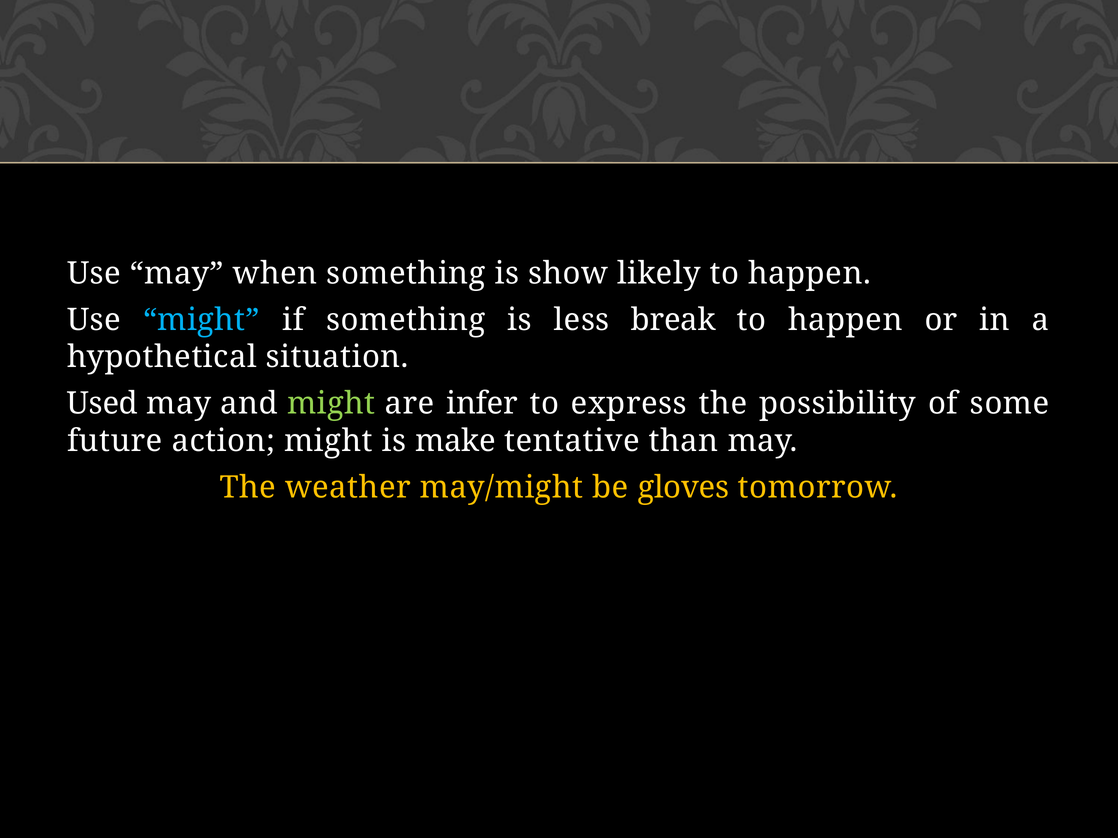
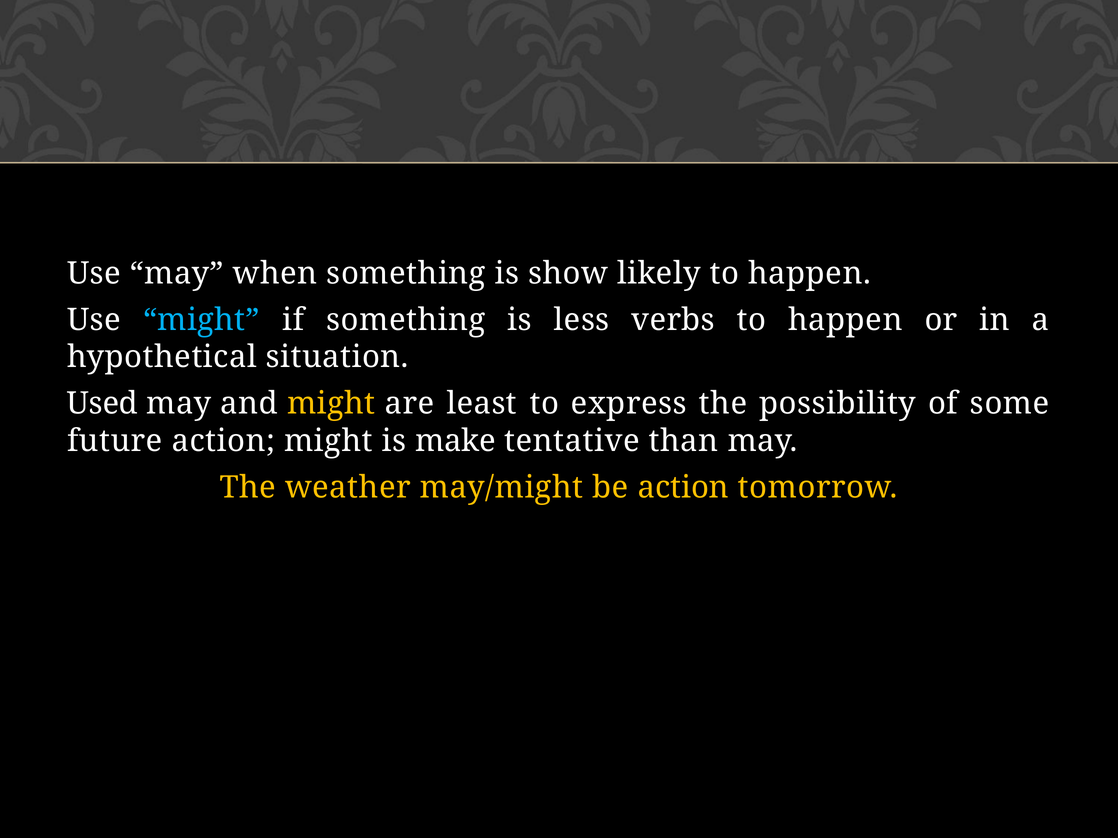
break: break -> verbs (673, 320)
might colour: light green -> yellow (331, 404)
infer: infer -> least (482, 404)
be gloves: gloves -> action (683, 488)
